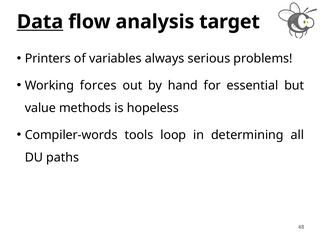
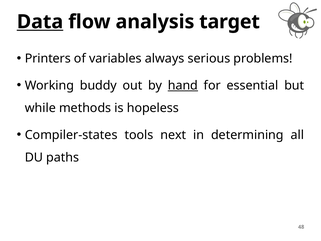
forces: forces -> buddy (98, 85)
hand underline: none -> present (183, 85)
value: value -> while (40, 108)
Compiler-words: Compiler-words -> Compiler-states (71, 135)
loop: loop -> next (173, 135)
